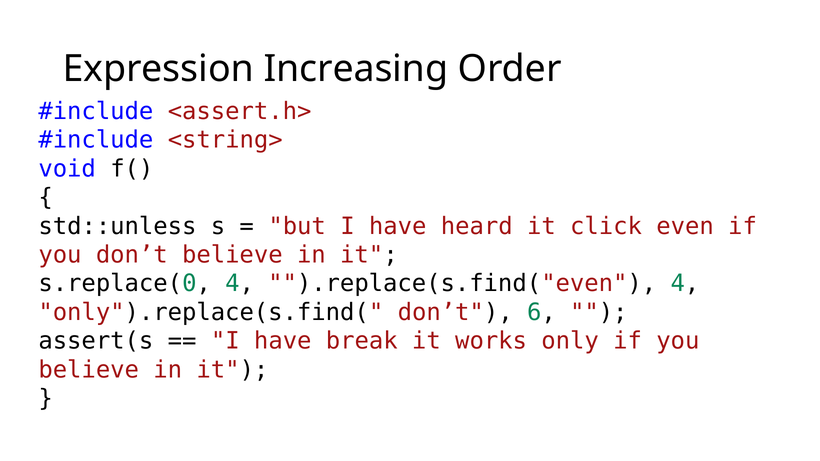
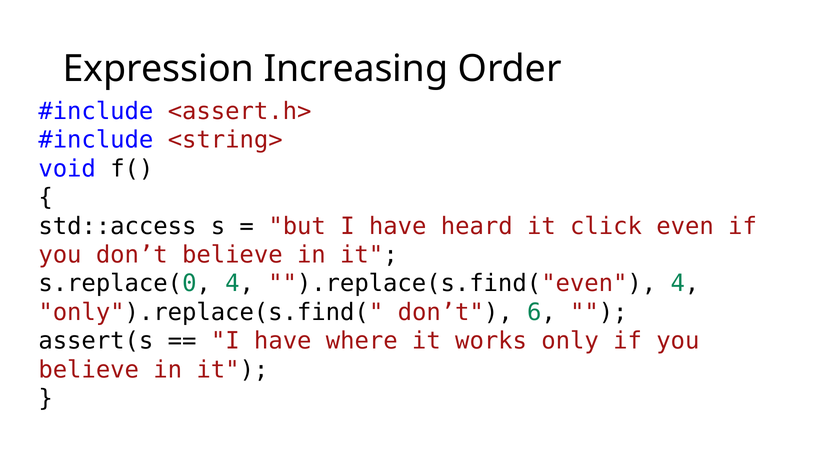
std::unless: std::unless -> std::access (117, 226)
break: break -> where (362, 341)
